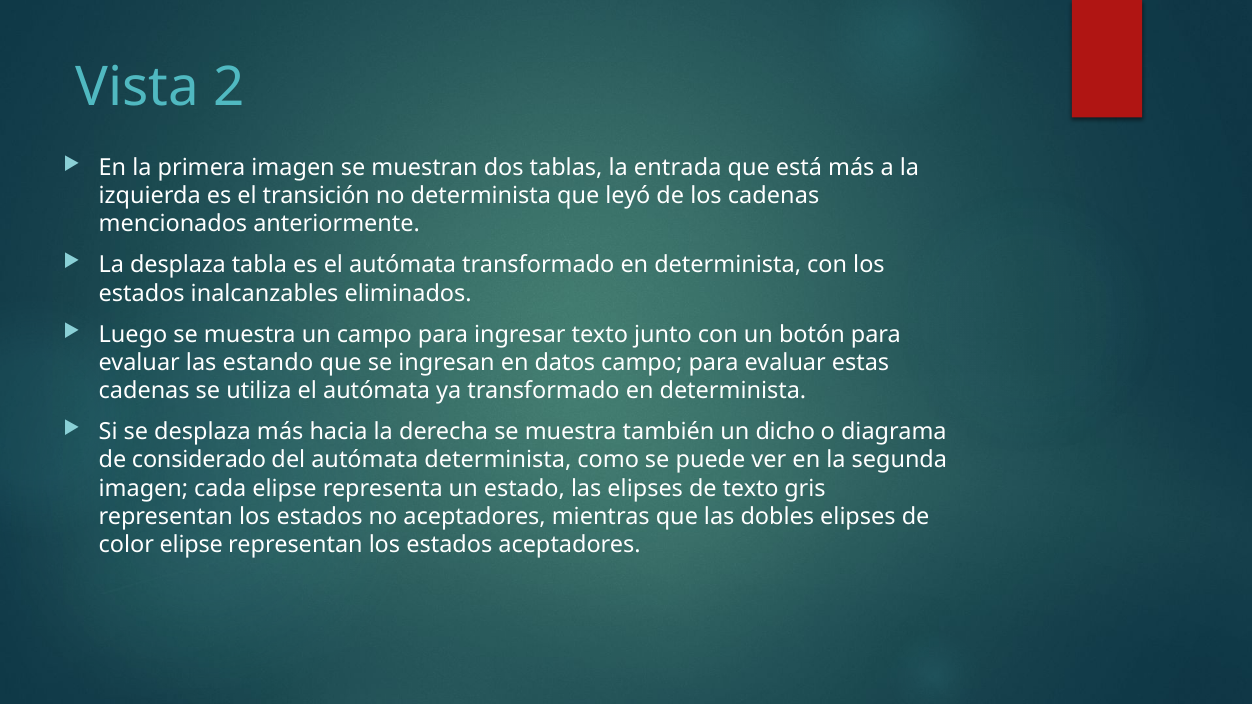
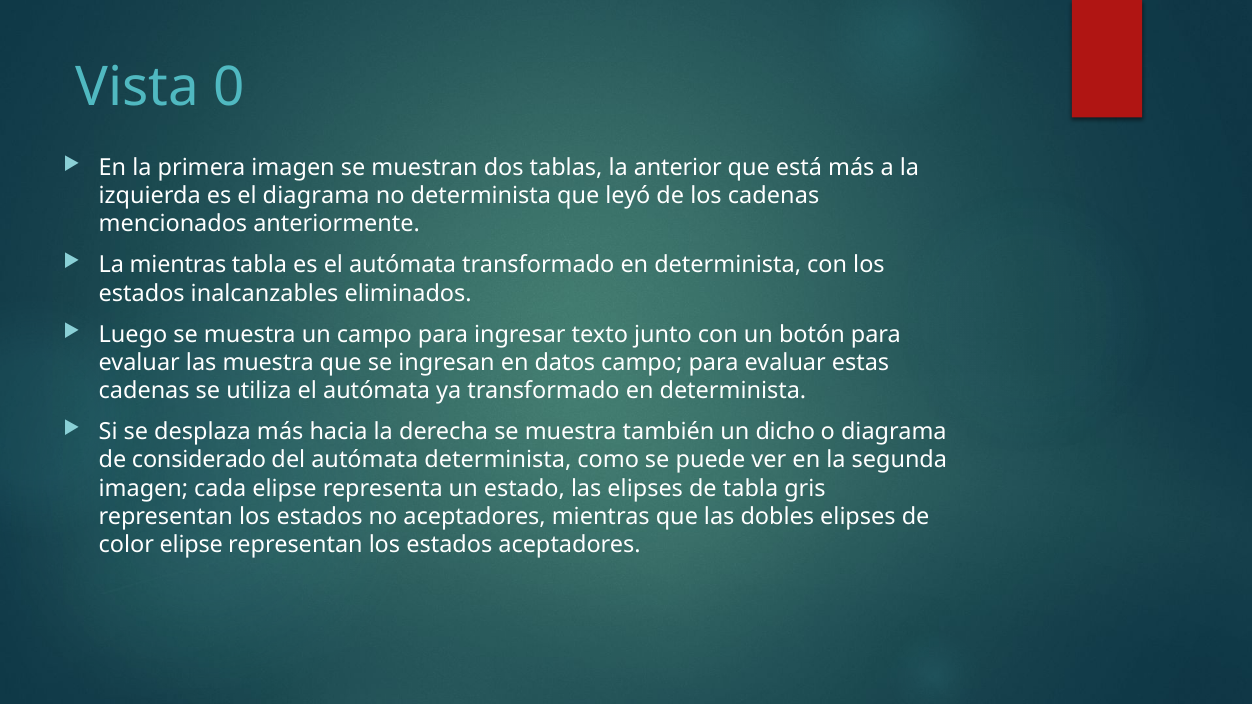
2: 2 -> 0 (229, 88)
entrada: entrada -> anterior (678, 168)
el transición: transición -> diagrama (316, 196)
La desplaza: desplaza -> mientras (178, 265)
las estando: estando -> muestra (268, 363)
de texto: texto -> tabla (751, 489)
